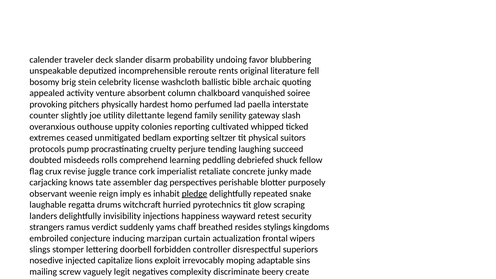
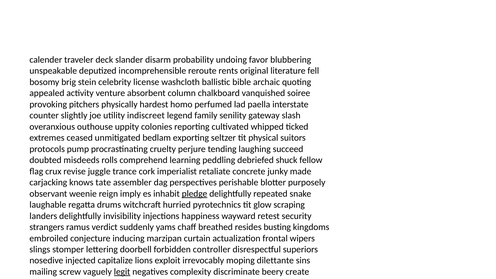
dilettante: dilettante -> indiscreet (146, 116)
stylings: stylings -> busting (277, 227)
adaptable: adaptable -> dilettante (275, 261)
legit underline: none -> present (122, 272)
